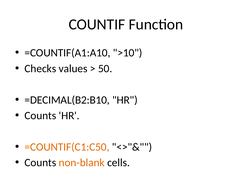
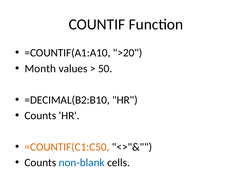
>10: >10 -> >20 (128, 53)
Checks: Checks -> Month (40, 69)
non-blank colour: orange -> blue (82, 163)
